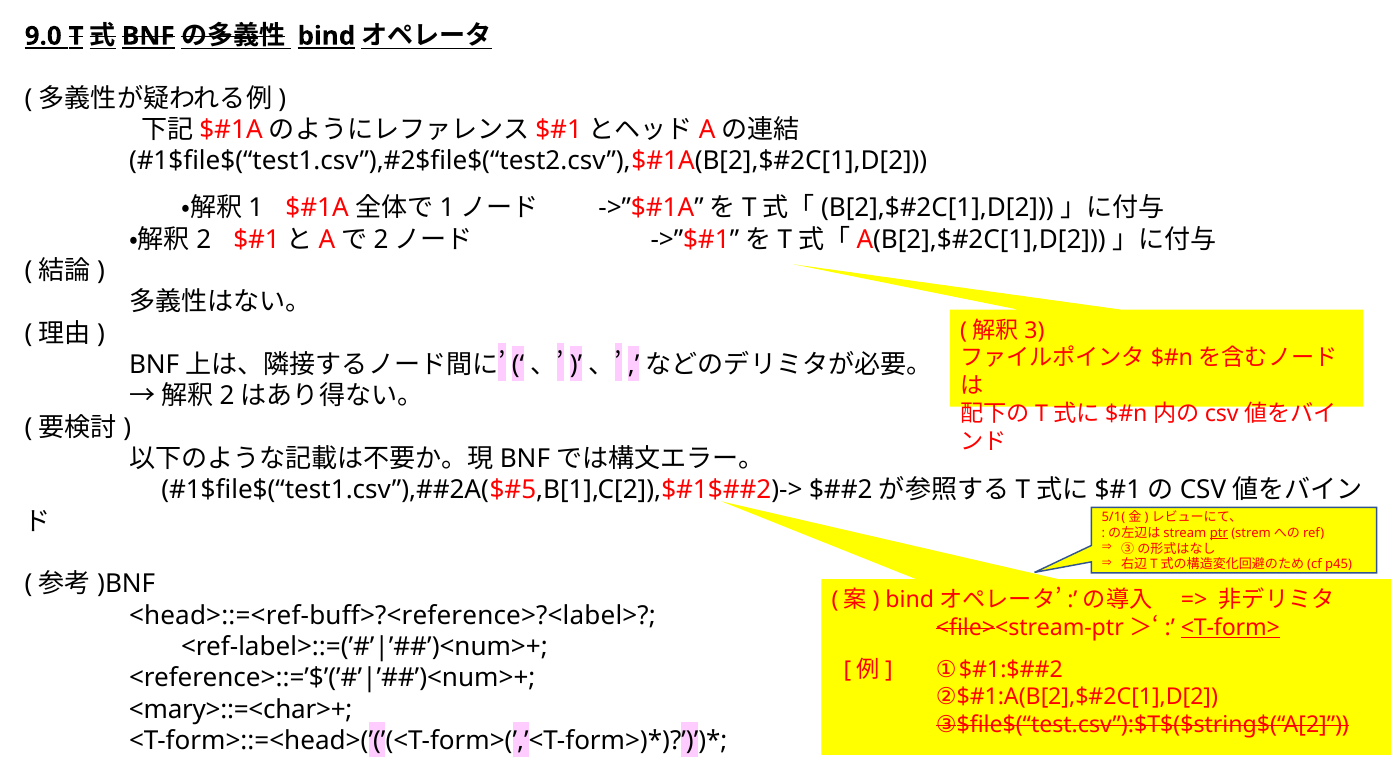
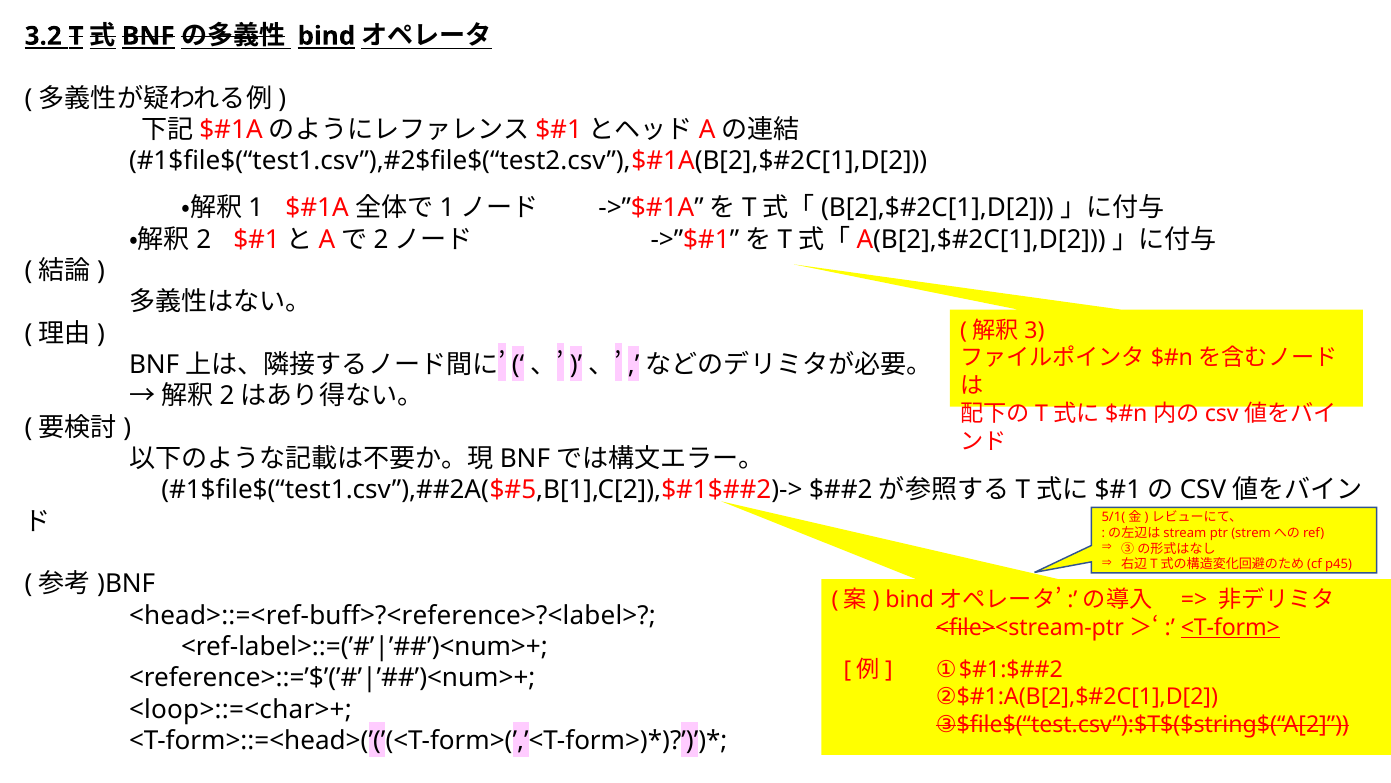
9.0: 9.0 -> 3.2 (43, 36)
ptr underline: present -> none (1219, 533)
<mary>::=<char>+: <mary>::=<char>+ -> <loop>::=<char>+ (240, 709)
